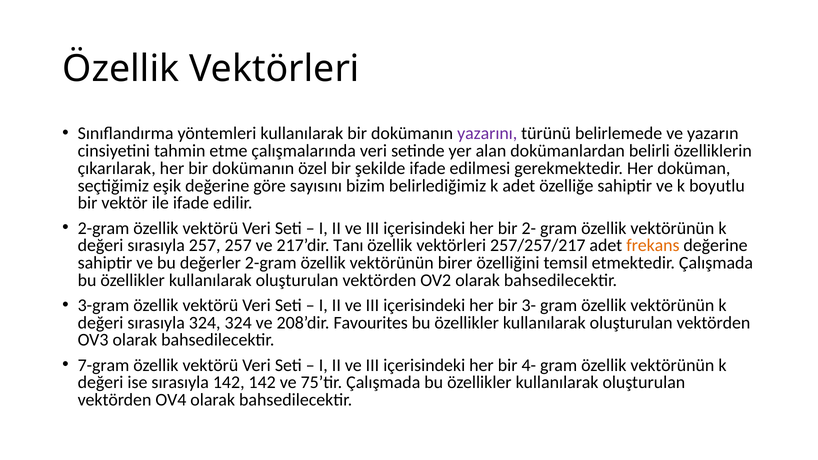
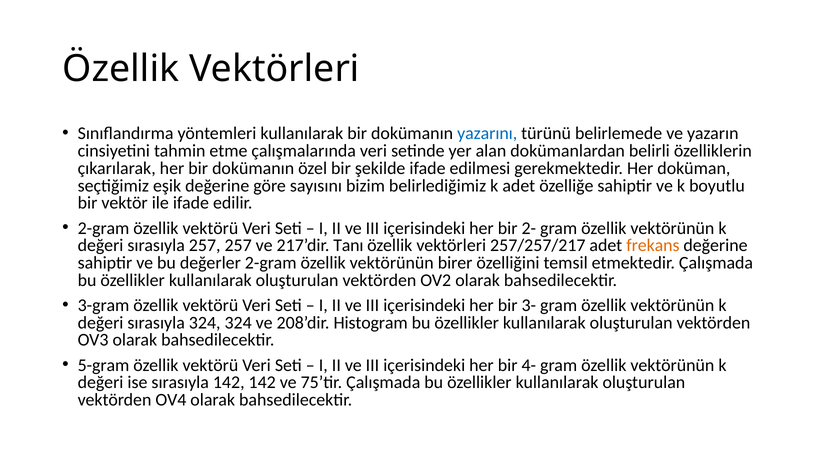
yazarını colour: purple -> blue (487, 134)
Favourites: Favourites -> Histogram (371, 323)
7-gram: 7-gram -> 5-gram (104, 365)
